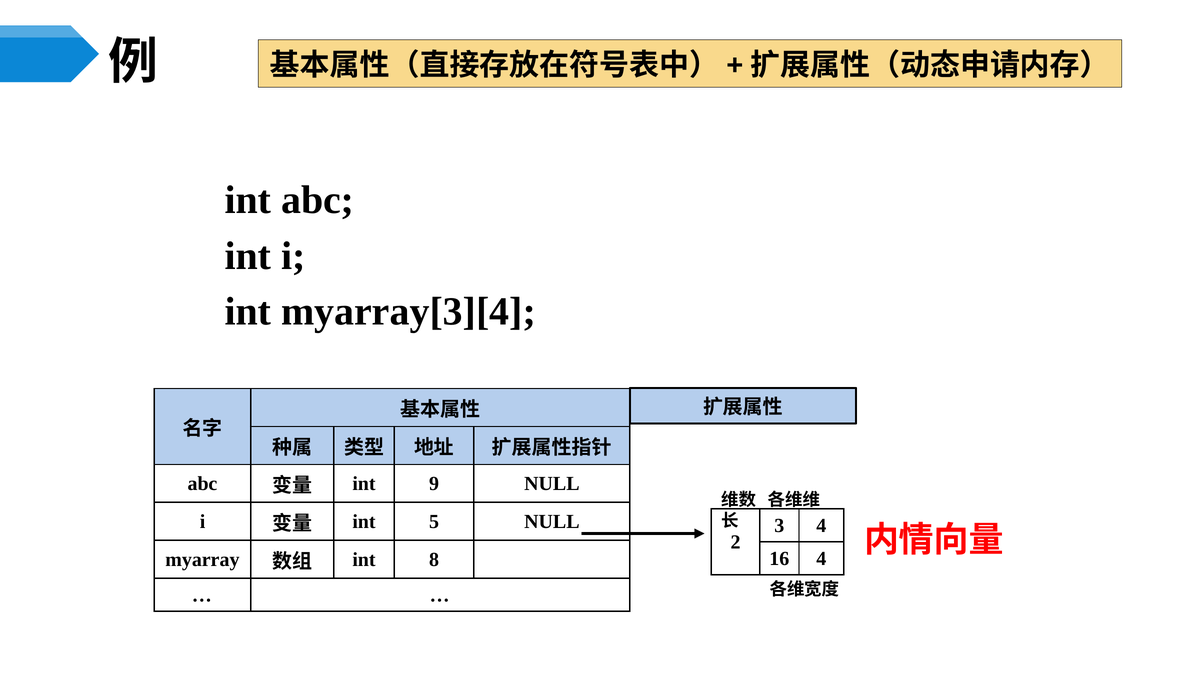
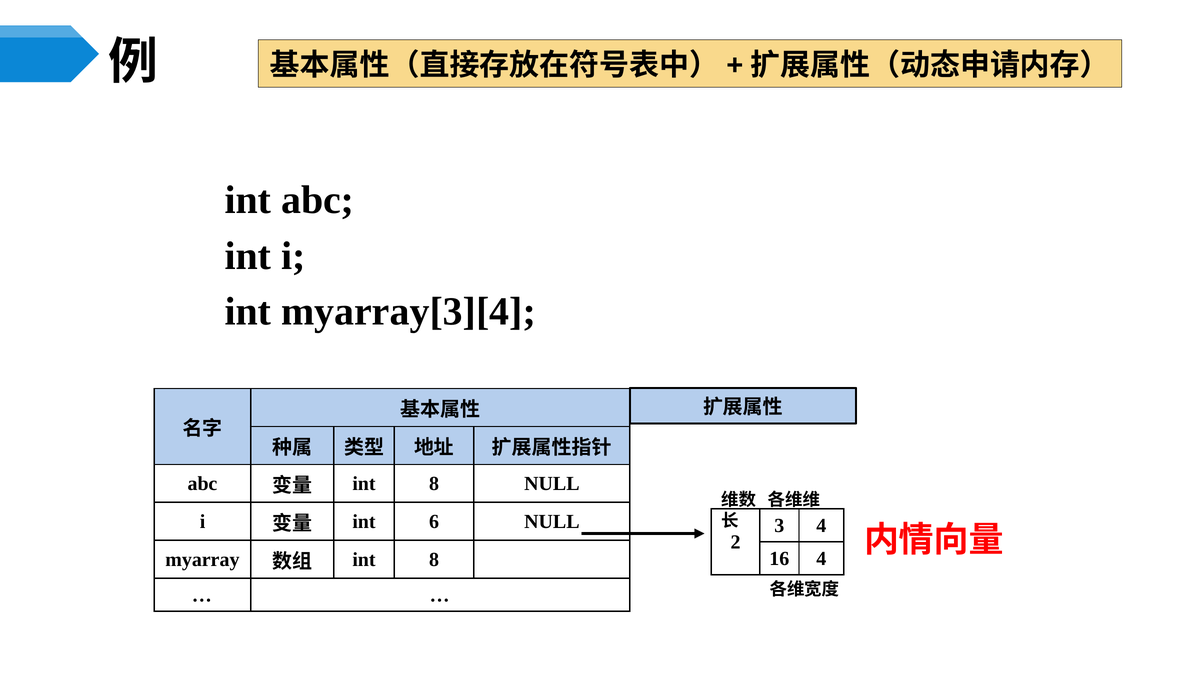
9: 9 -> 8 (434, 483)
5: 5 -> 6 (434, 521)
